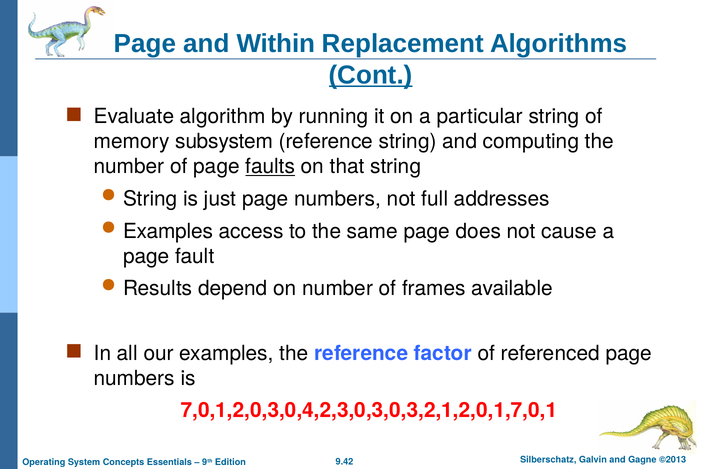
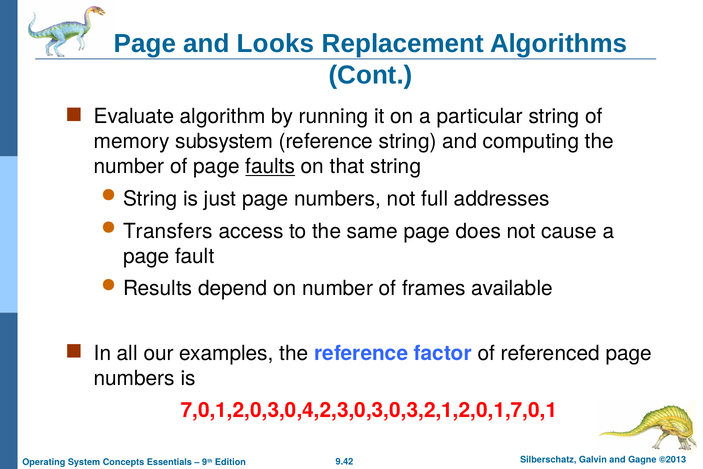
Within: Within -> Looks (276, 44)
Cont underline: present -> none (371, 75)
Examples: Examples -> Transfers (168, 231)
